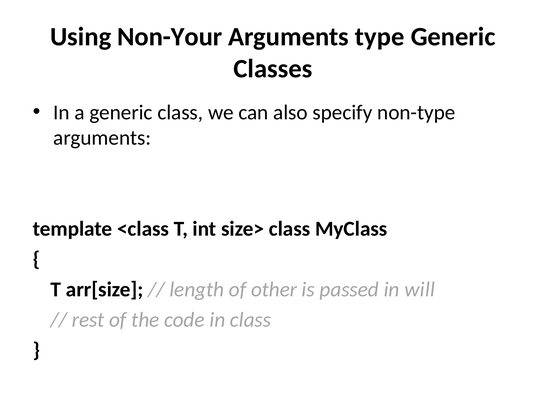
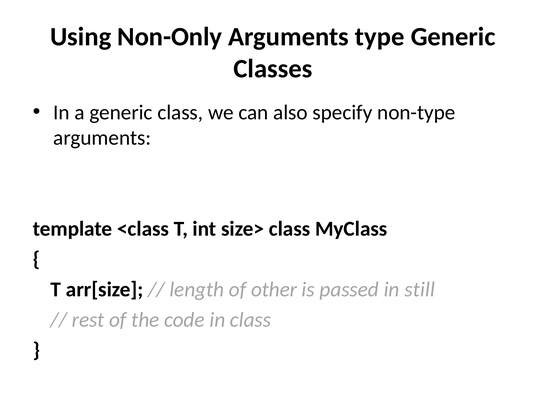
Non-Your: Non-Your -> Non-Only (170, 37)
will: will -> still (420, 290)
